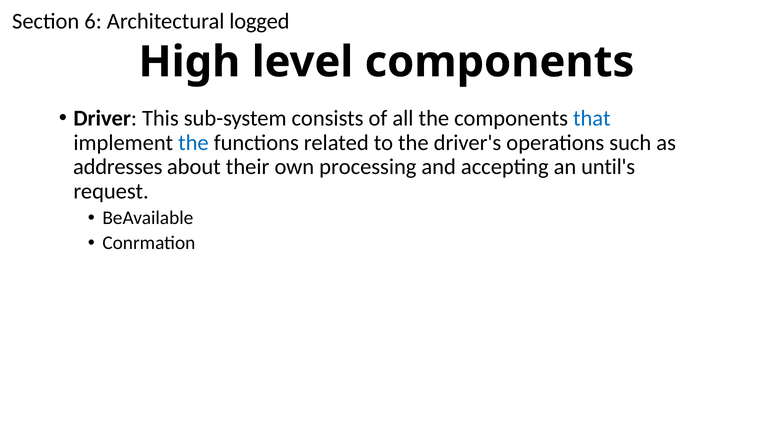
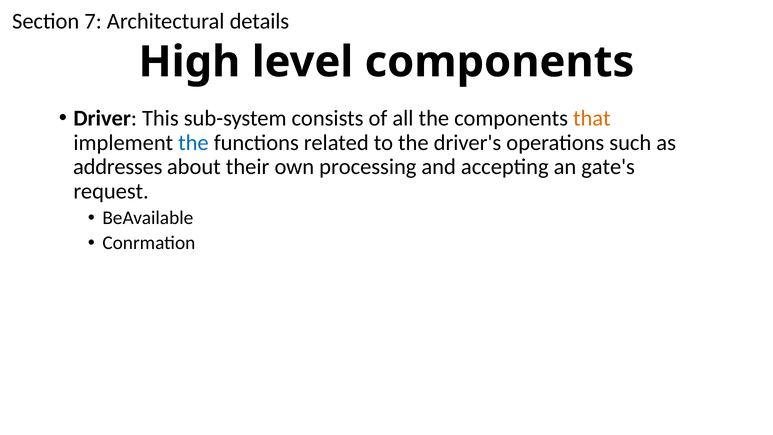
6: 6 -> 7 (93, 21)
logged: logged -> details (259, 21)
that colour: blue -> orange (592, 118)
until's: until's -> gate's (608, 167)
